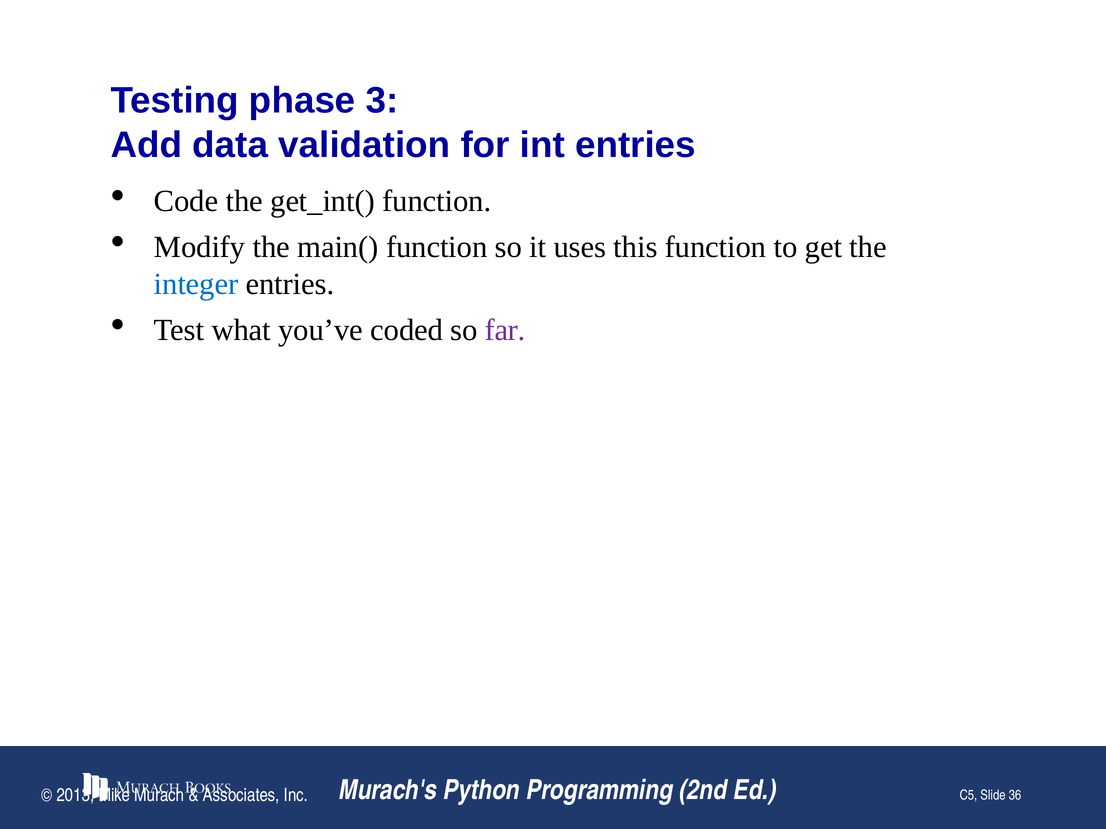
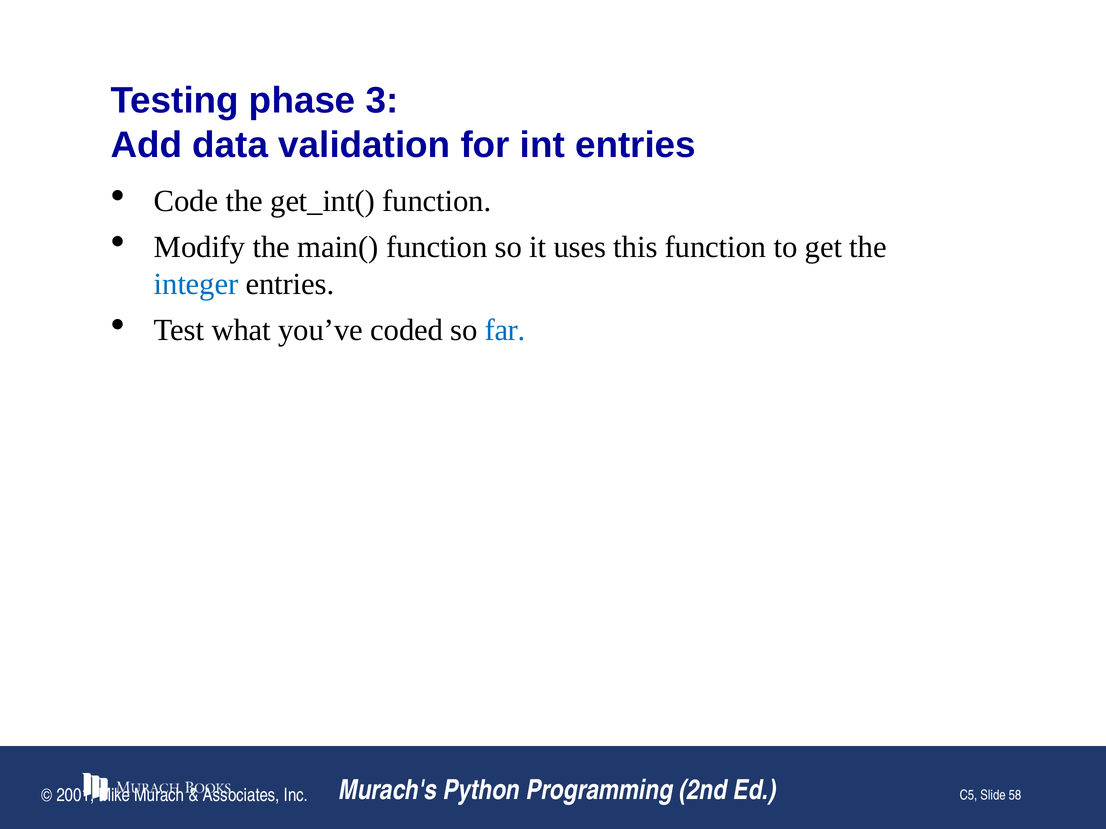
far colour: purple -> blue (505, 330)
2013: 2013 -> 2001 (75, 796)
36: 36 -> 58 (1015, 796)
